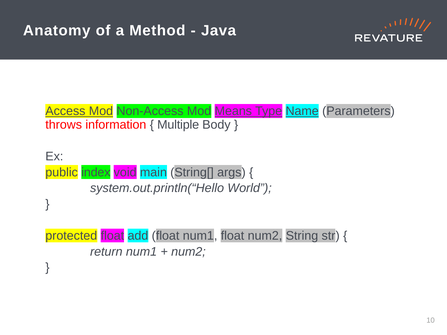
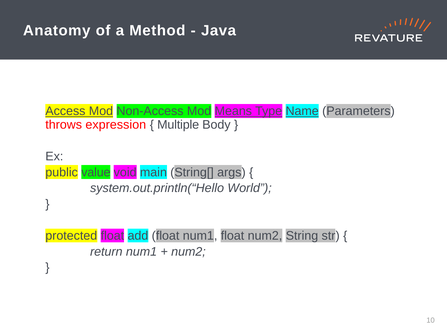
information: information -> expression (116, 125)
index: index -> value (96, 172)
